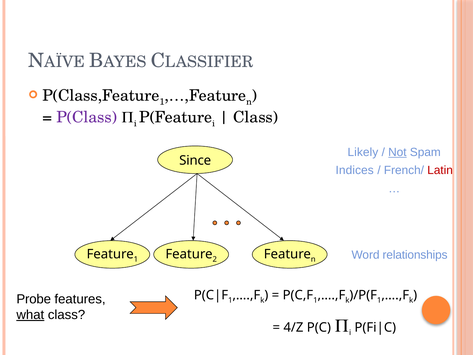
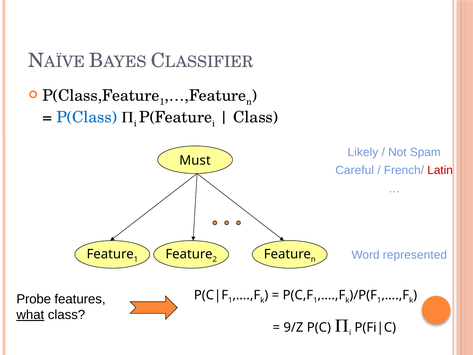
P(Class colour: purple -> blue (87, 117)
Not underline: present -> none (397, 152)
Since: Since -> Must (195, 161)
Indices: Indices -> Careful (355, 170)
relationships: relationships -> represented (415, 255)
4/Z: 4/Z -> 9/Z (293, 327)
